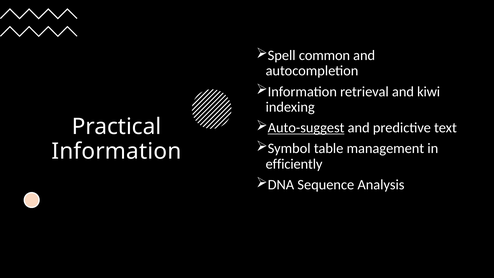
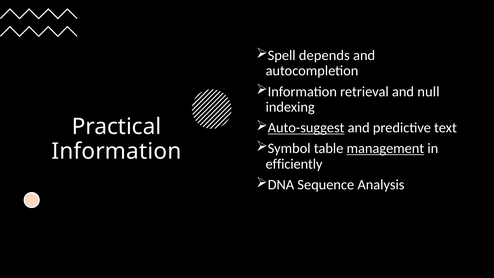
common: common -> depends (324, 55)
kiwi: kiwi -> null (428, 92)
management underline: none -> present (385, 148)
